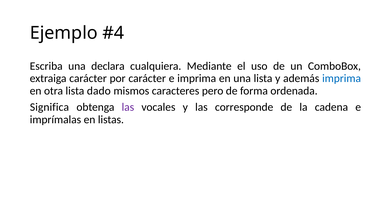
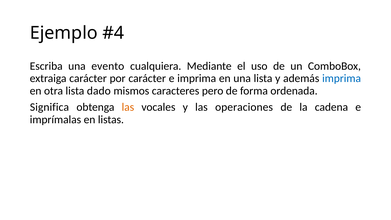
declara: declara -> evento (108, 66)
las colour: purple -> orange (128, 107)
corresponde: corresponde -> operaciones (244, 107)
